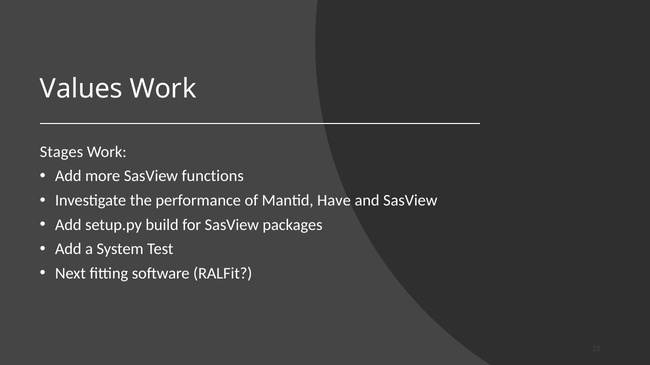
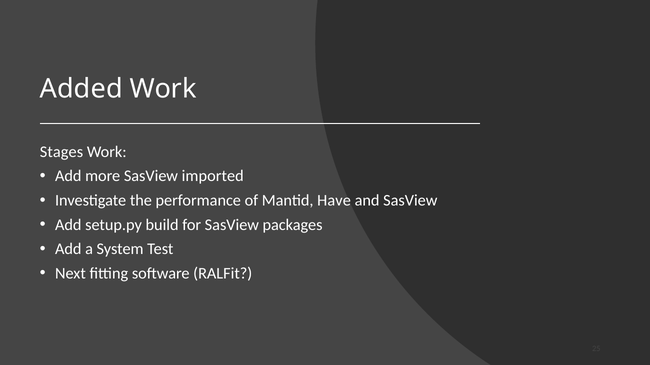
Values: Values -> Added (81, 89)
functions: functions -> imported (213, 176)
